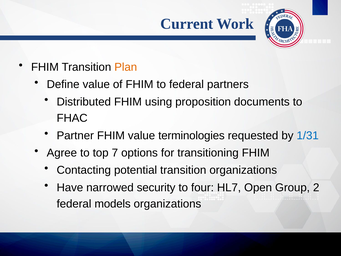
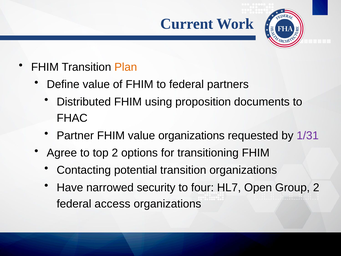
value terminologies: terminologies -> organizations (191, 135)
1/31 colour: blue -> purple (308, 135)
top 7: 7 -> 2 (115, 153)
models: models -> access (112, 204)
